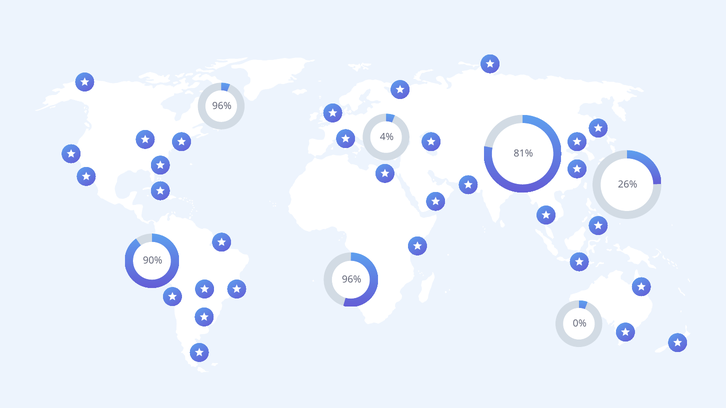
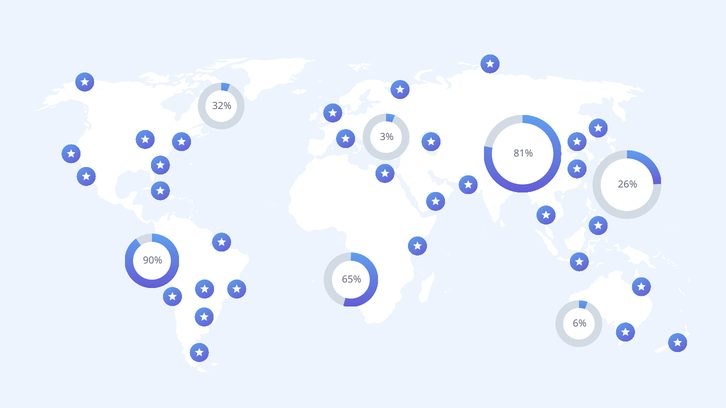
96%: 96% -> 32% (222, 106)
4%: 4% -> 3% (387, 137)
96%: 96% -> 65% (352, 280)
0%: 0% -> 6% (580, 324)
